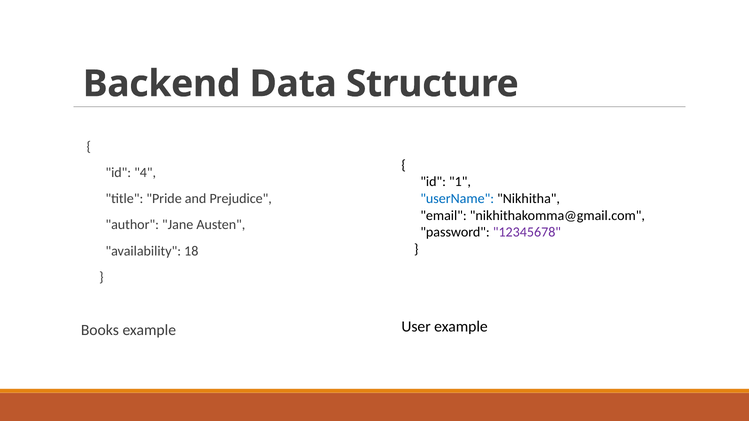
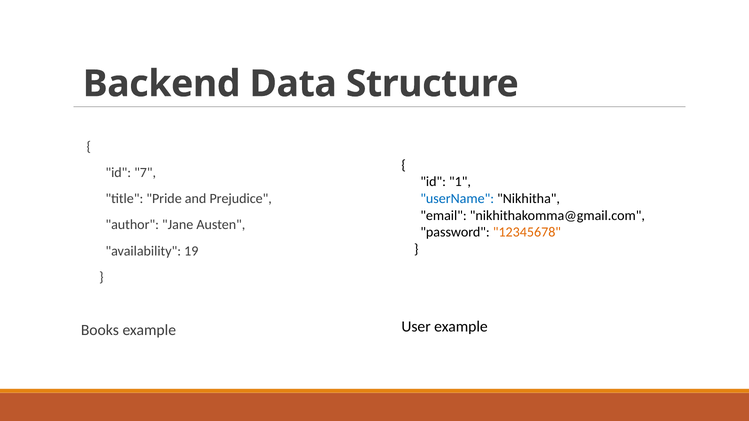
4: 4 -> 7 (145, 173)
12345678 colour: purple -> orange (527, 233)
18: 18 -> 19 (191, 251)
